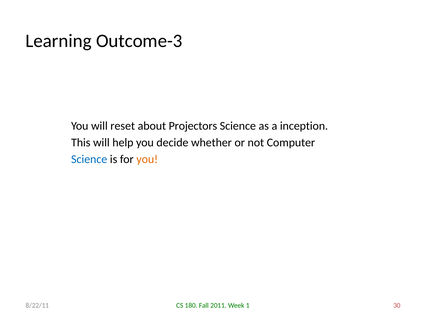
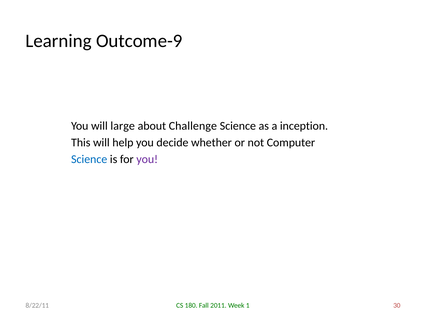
Outcome-3: Outcome-3 -> Outcome-9 (139, 41)
reset: reset -> large (123, 126)
Projectors: Projectors -> Challenge (193, 126)
you colour: orange -> purple (147, 159)
